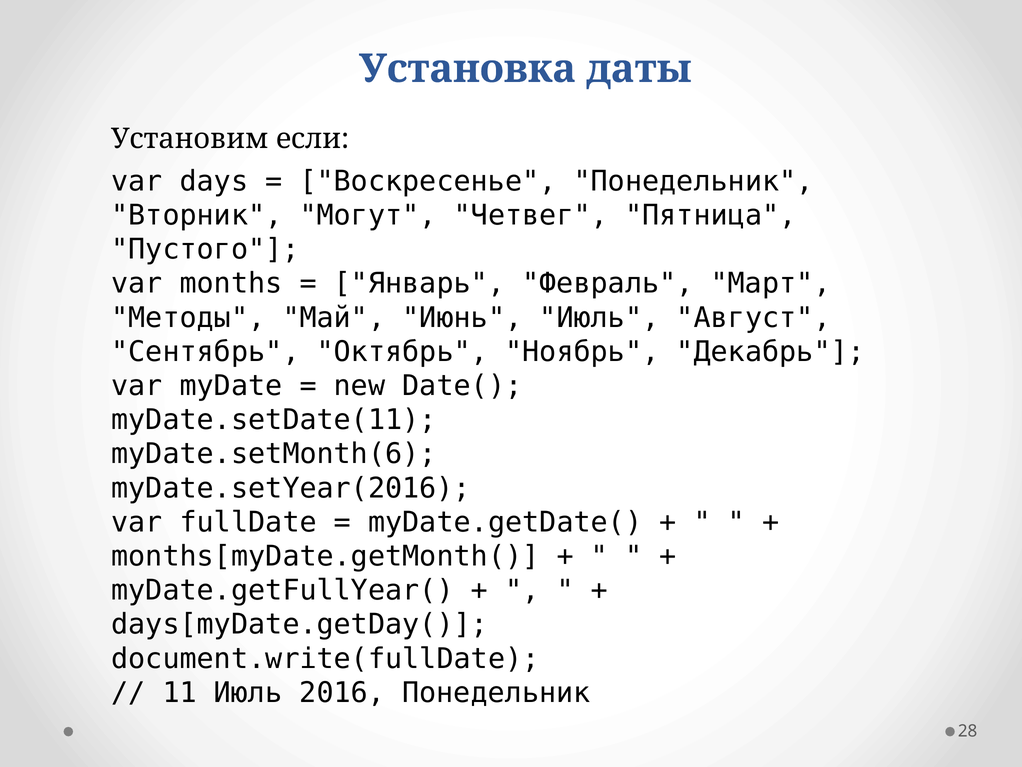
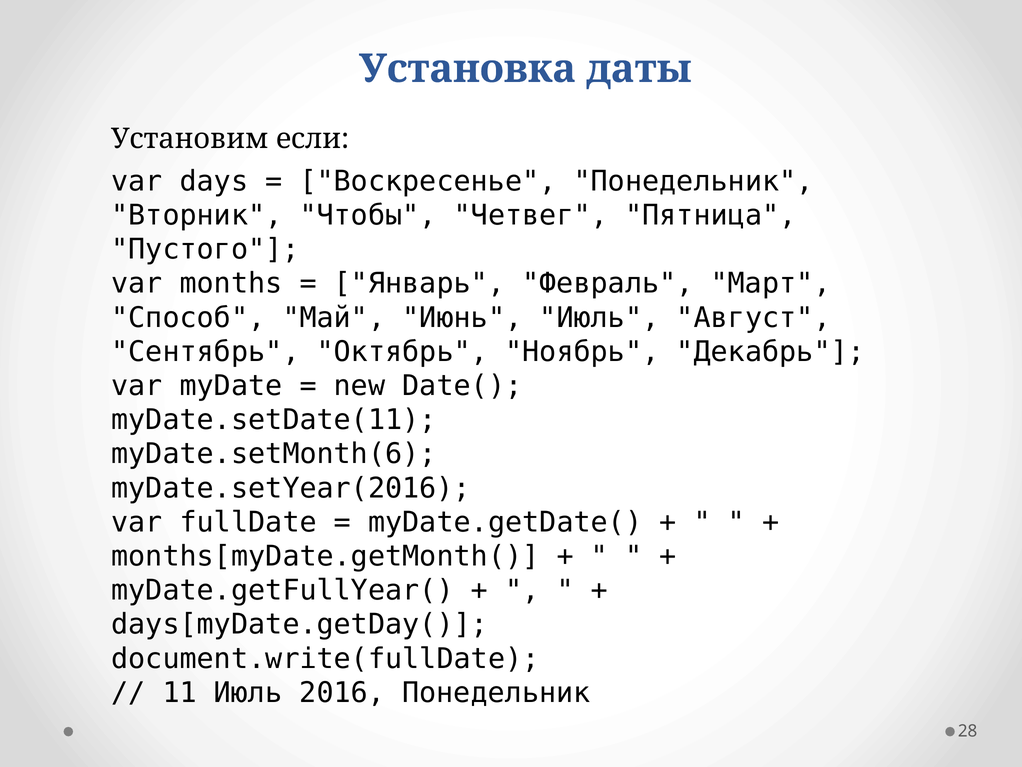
Могут: Могут -> Чтобы (368, 215)
Методы: Методы -> Способ (188, 317)
